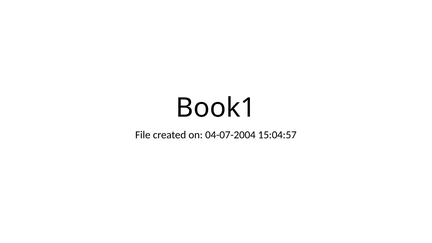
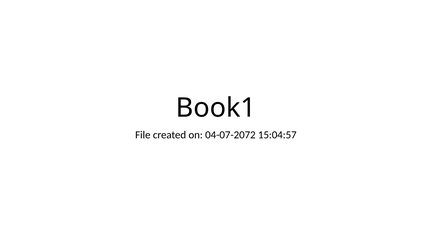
04-07-2004: 04-07-2004 -> 04-07-2072 (230, 135)
